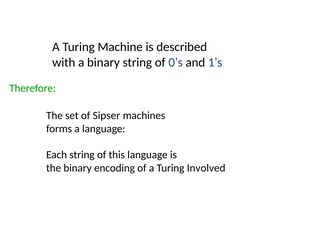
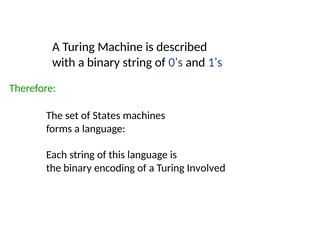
Sipser: Sipser -> States (106, 116)
